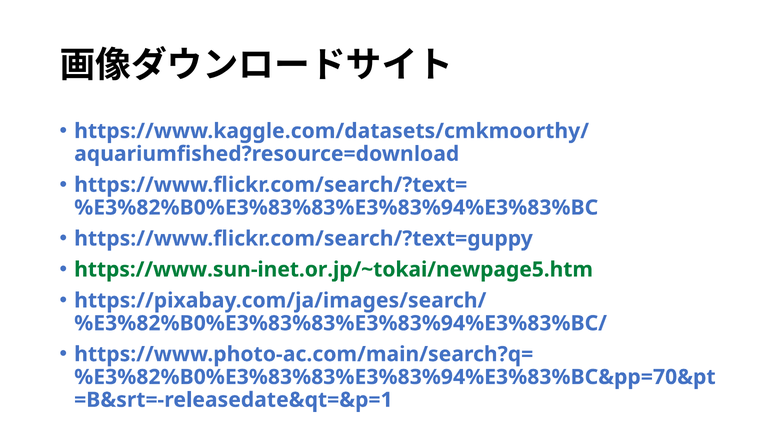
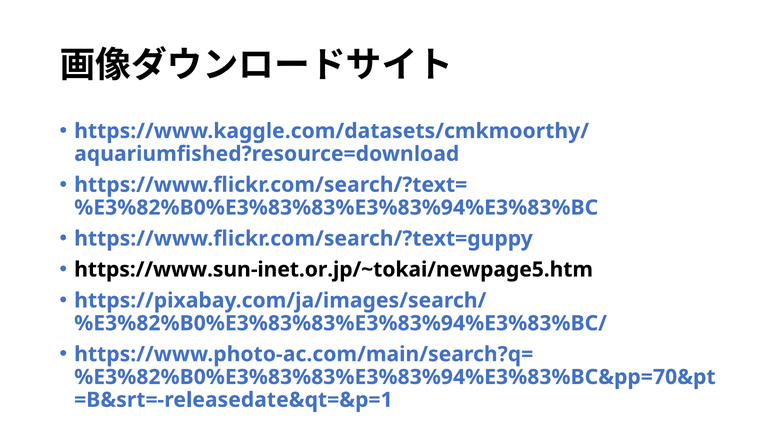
https://www.sun-inet.or.jp/~tokai/newpage5.htm colour: green -> black (334, 270)
